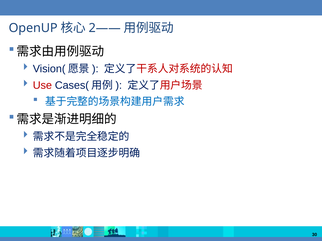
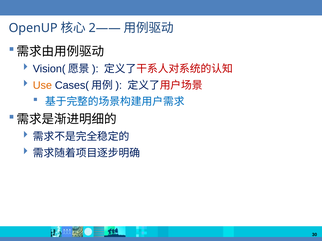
Use colour: red -> orange (42, 85)
